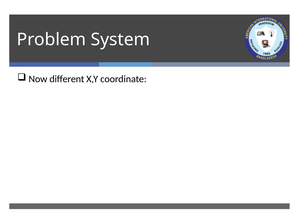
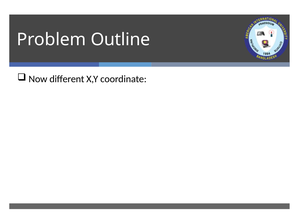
System: System -> Outline (120, 40)
